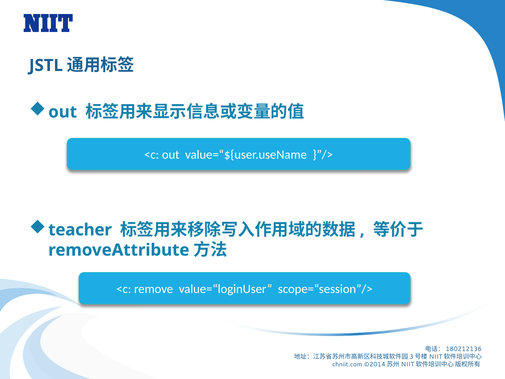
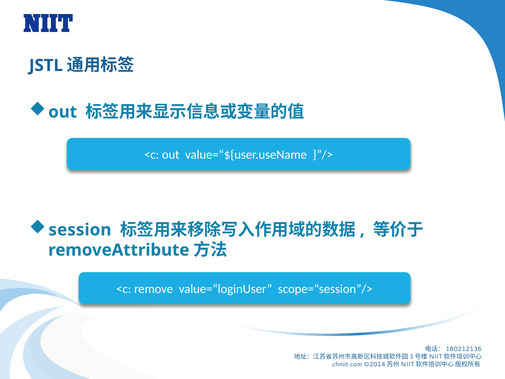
teacher: teacher -> session (80, 230)
